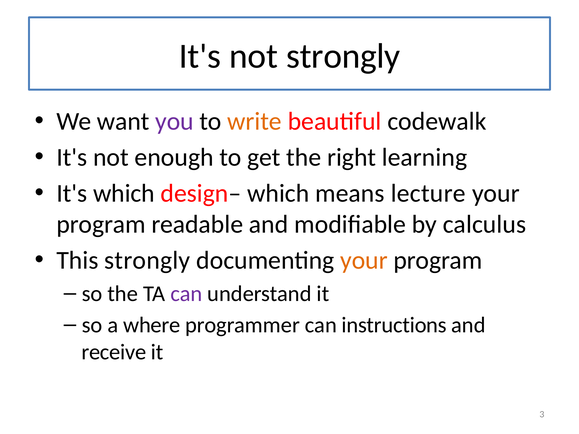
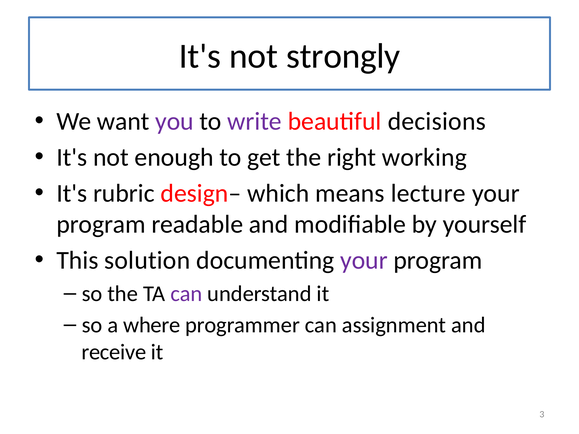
write colour: orange -> purple (254, 121)
codewalk: codewalk -> decisions (437, 121)
learning: learning -> working (424, 158)
It's which: which -> rubric (124, 194)
calculus: calculus -> yourself (485, 225)
This strongly: strongly -> solution (147, 261)
your colour: orange -> purple (364, 261)
instructions: instructions -> assignment (394, 325)
